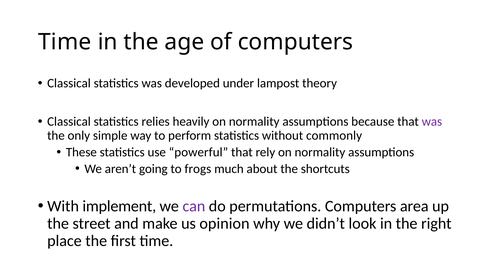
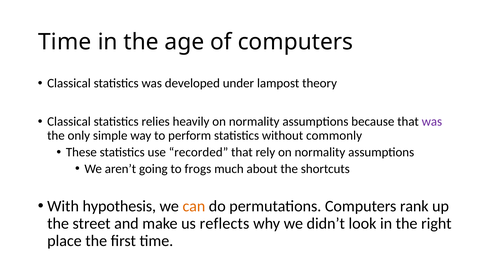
powerful: powerful -> recorded (198, 152)
implement: implement -> hypothesis (119, 206)
can colour: purple -> orange (194, 206)
area: area -> rank (414, 206)
opinion: opinion -> reflects (224, 223)
